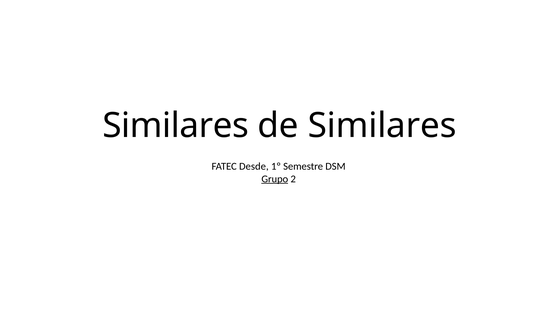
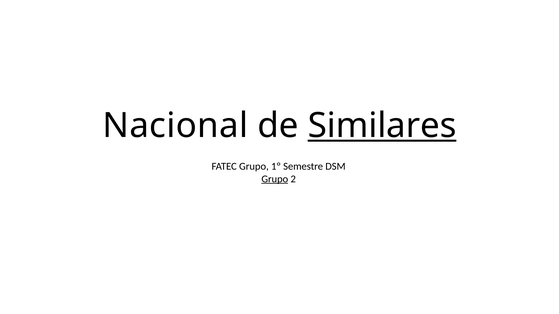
Similares: Similares -> Nacional (175, 126)
Similares underline: none -> present (382, 126)
FATEC Desde: Desde -> Grupo (254, 167)
